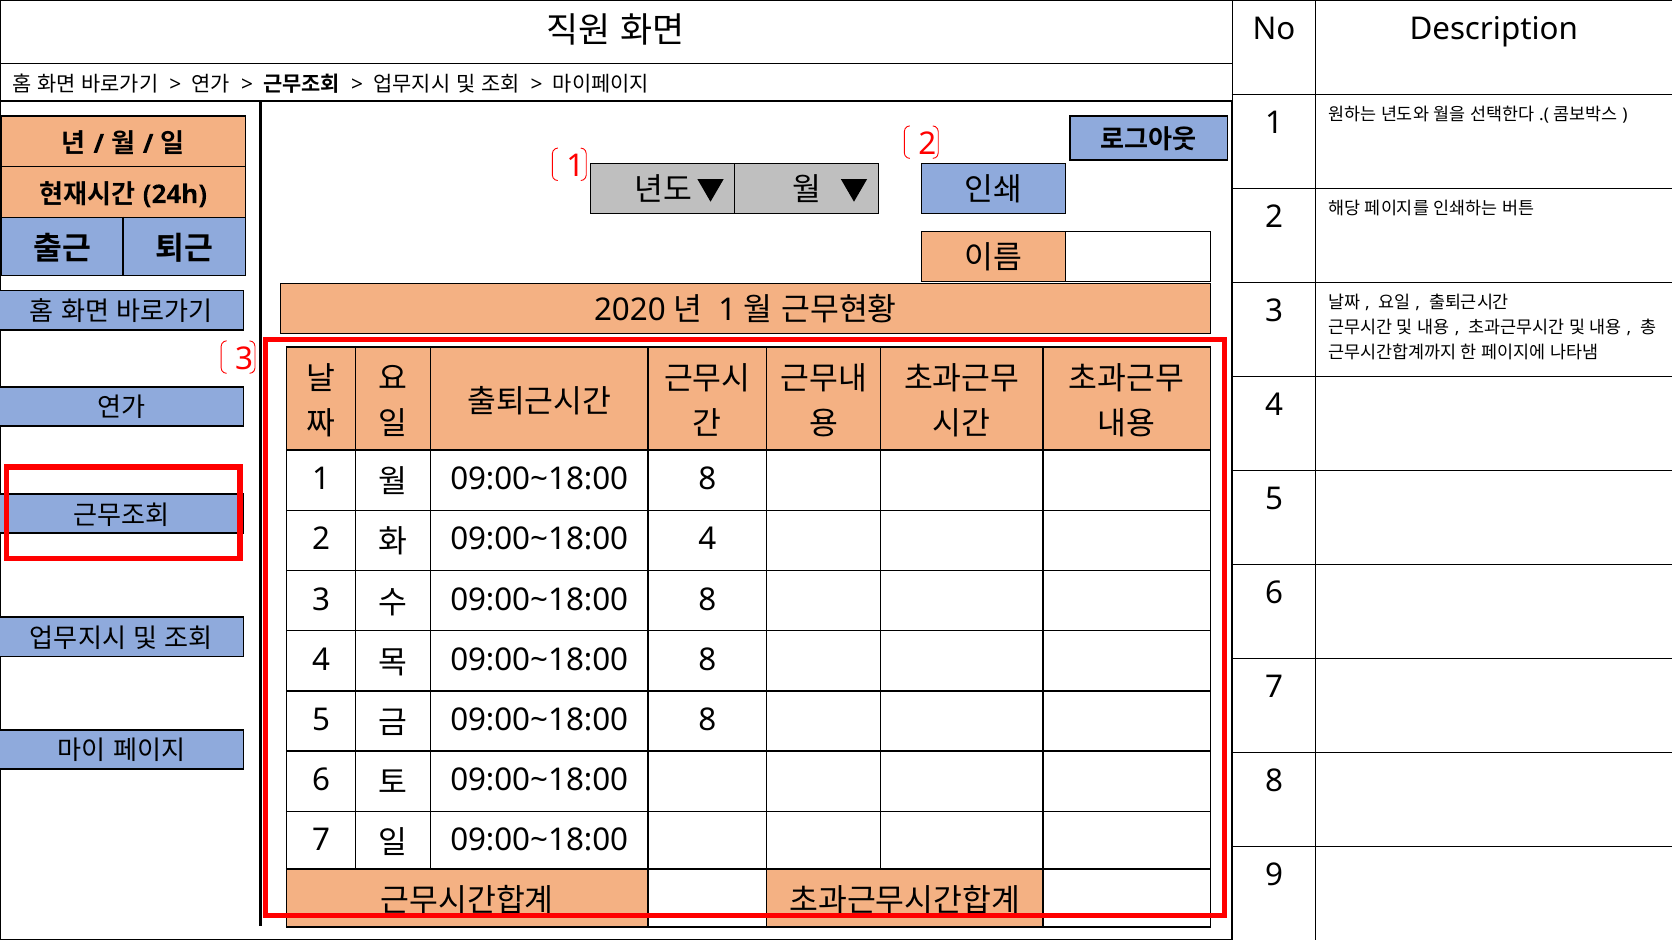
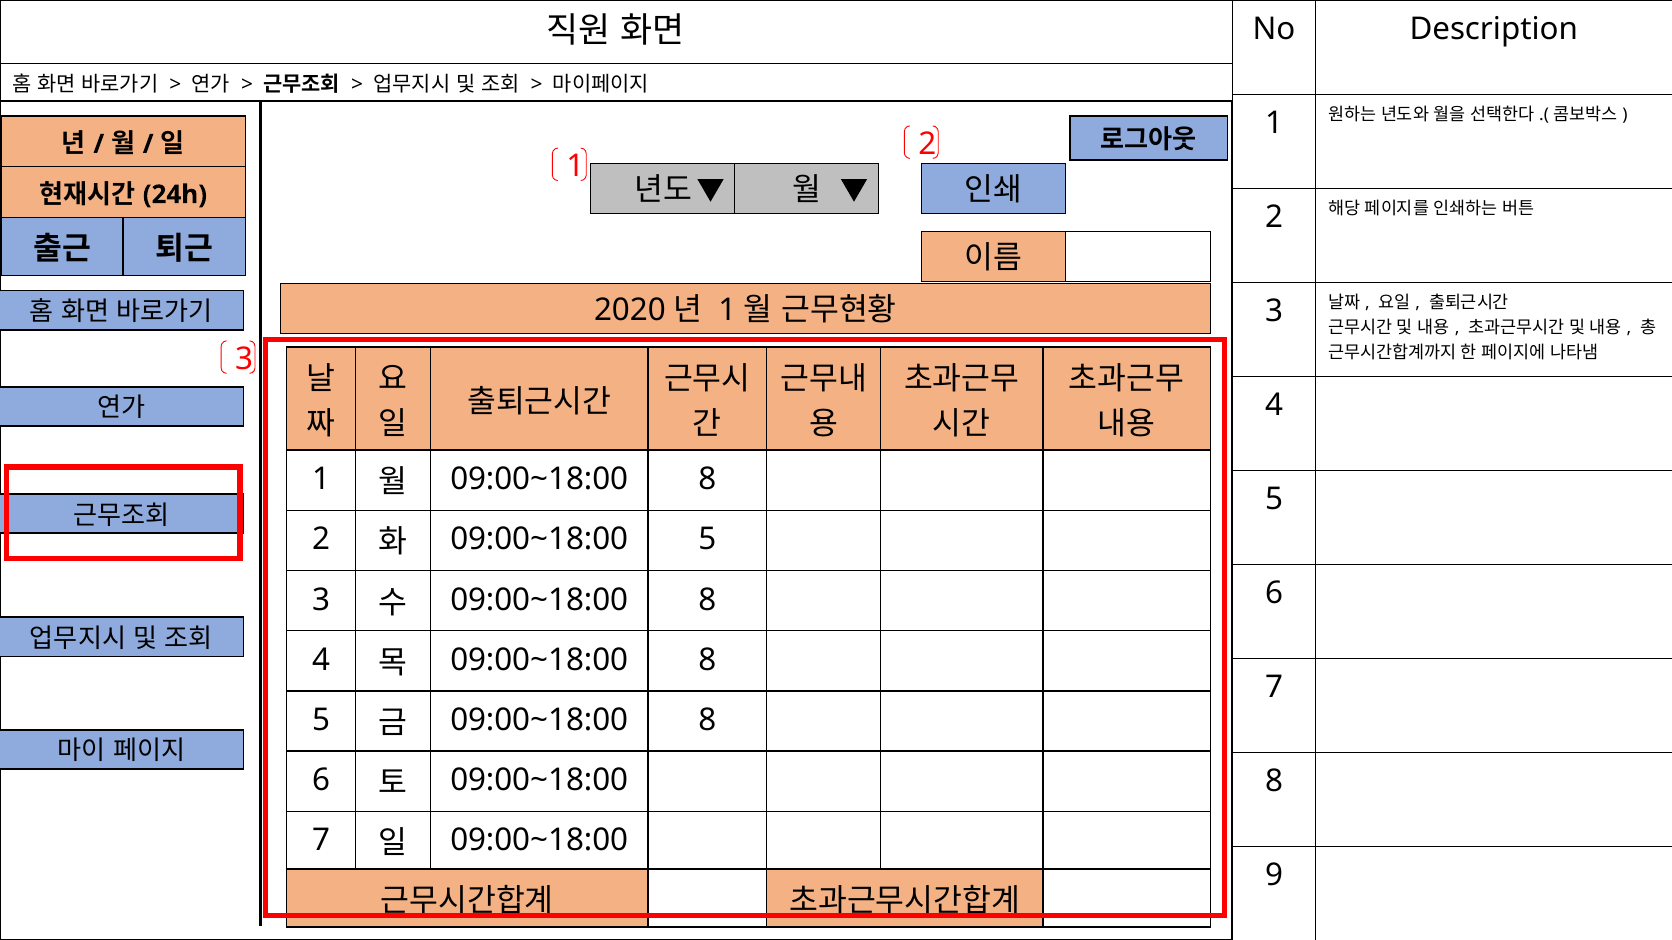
09:00~18:00 4: 4 -> 5 (707, 540)
